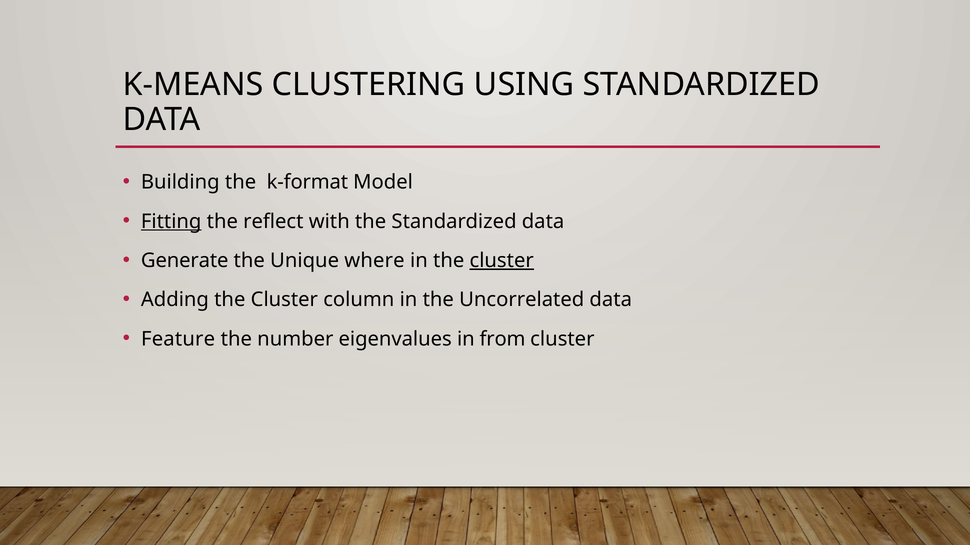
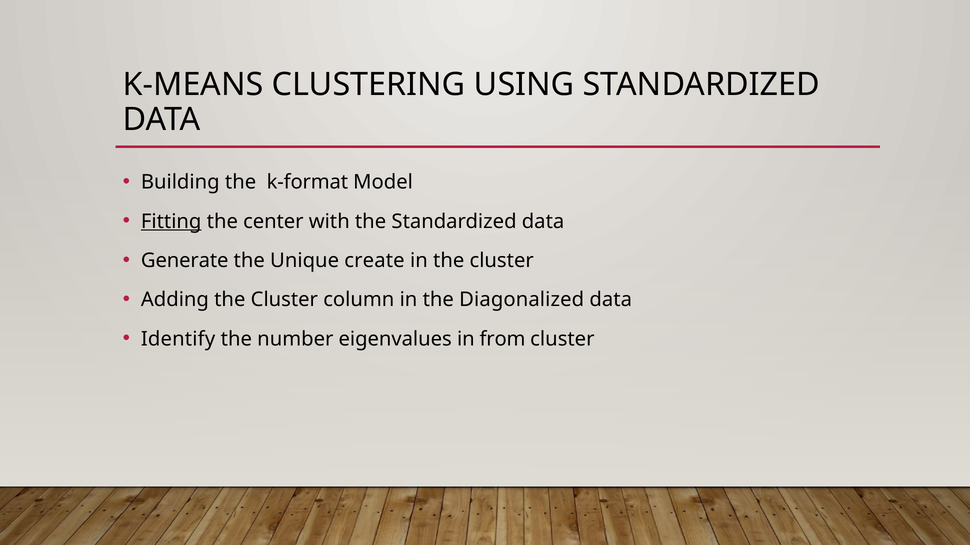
reflect: reflect -> center (273, 222)
where: where -> create (374, 261)
cluster underline: present -> none (502, 261)
Uncorrelated: Uncorrelated -> Diagonalized (522, 300)
Feature: Feature -> Identify (178, 339)
